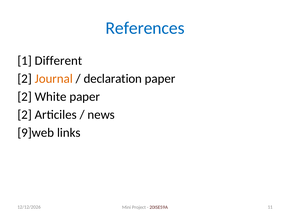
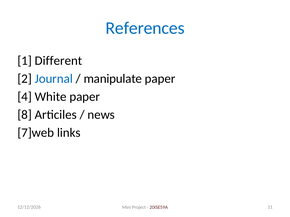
Journal colour: orange -> blue (54, 79)
declaration: declaration -> manipulate (113, 79)
2: 2 -> 4 (25, 97)
2: 2 -> 8 (25, 115)
9]web: 9]web -> 7]web (36, 133)
